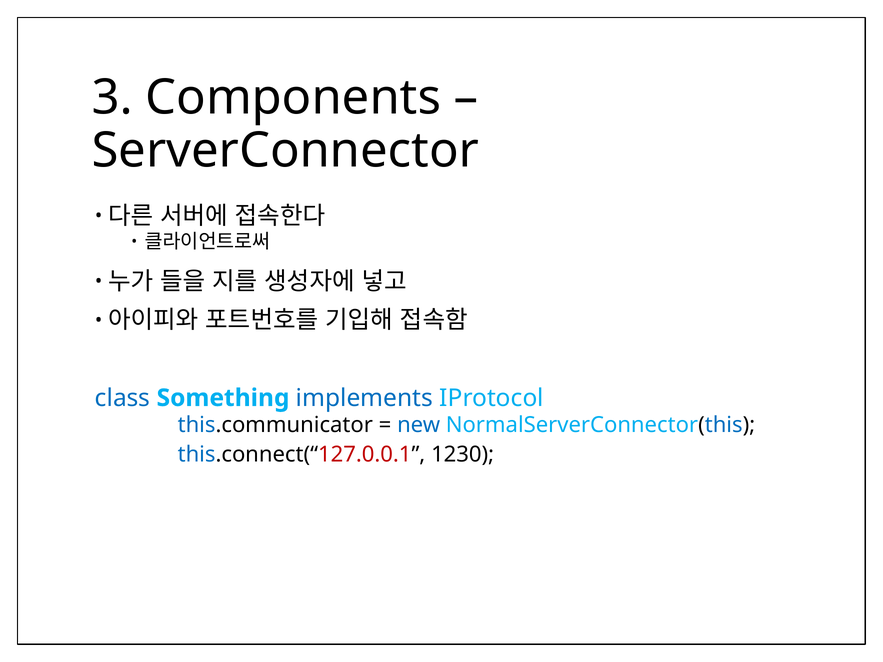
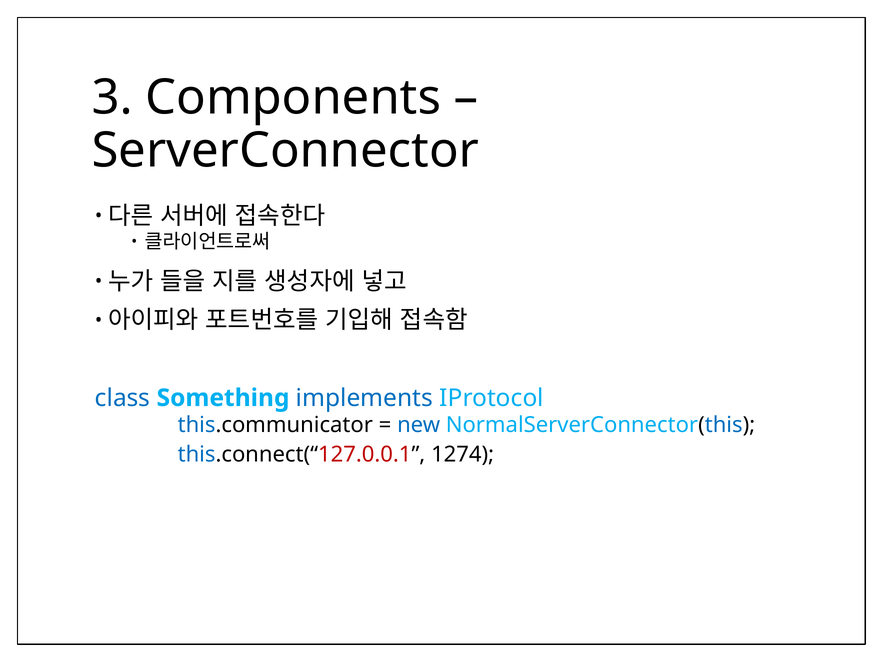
1230: 1230 -> 1274 (463, 454)
